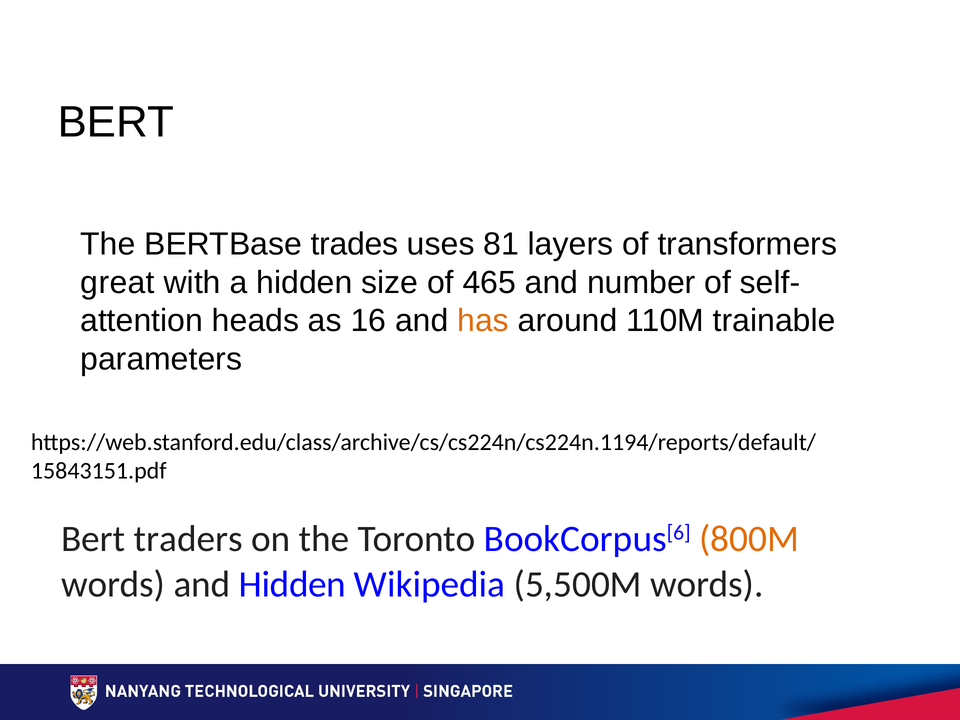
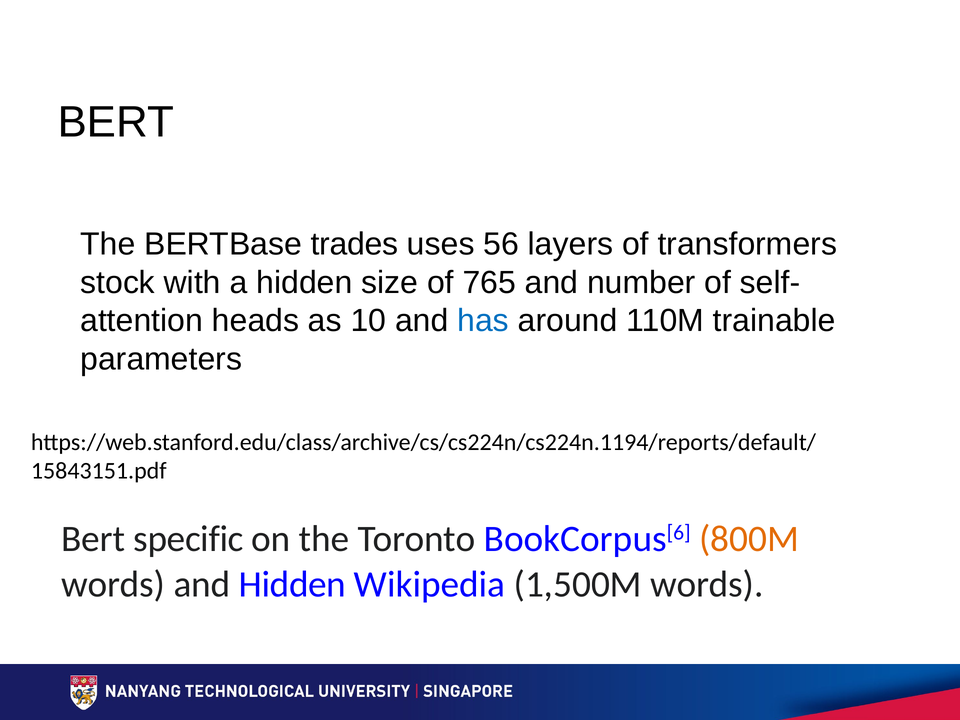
81: 81 -> 56 (501, 244)
great: great -> stock (118, 282)
465: 465 -> 765 (489, 282)
16: 16 -> 10 (368, 321)
has colour: orange -> blue (483, 321)
traders: traders -> specific (188, 539)
5,500M: 5,500M -> 1,500M (578, 584)
